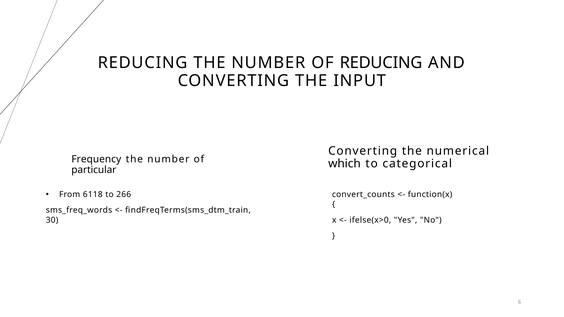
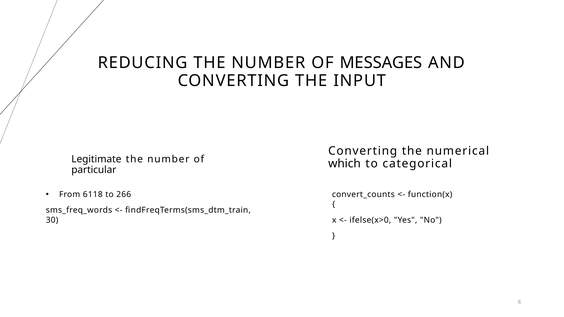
OF REDUCING: REDUCING -> MESSAGES (381, 63)
Frequency: Frequency -> Legitimate (96, 159)
